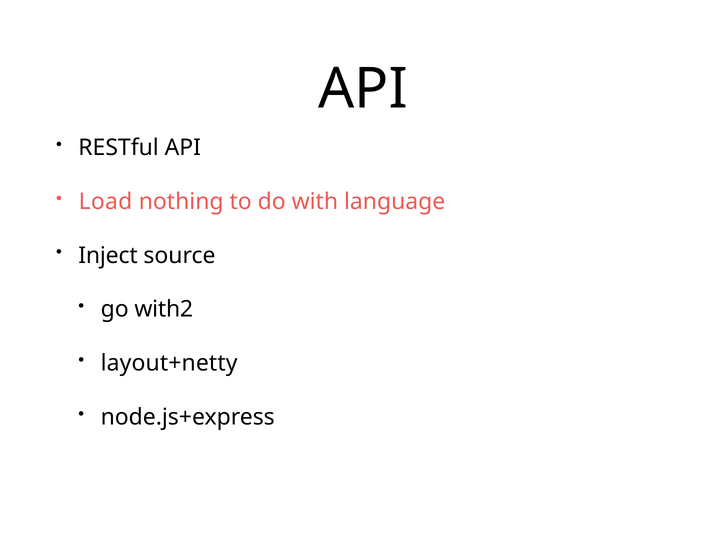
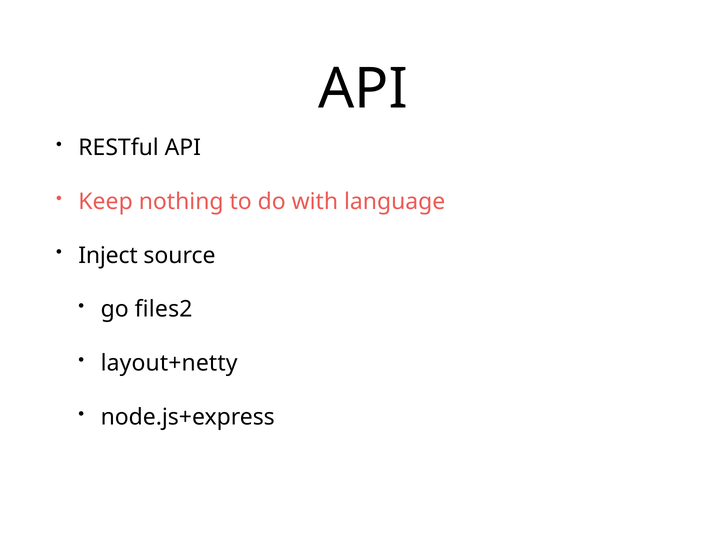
Load: Load -> Keep (106, 201)
with2: with2 -> files2 (164, 309)
